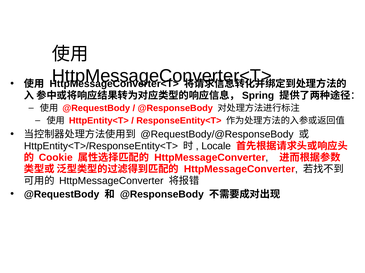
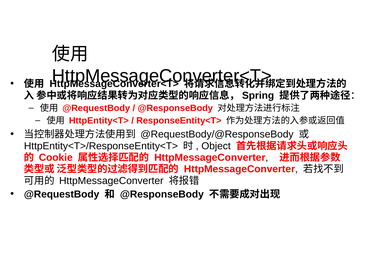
Locale: Locale -> Object (216, 146)
